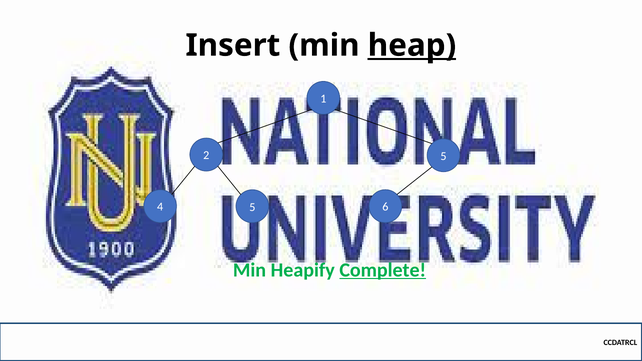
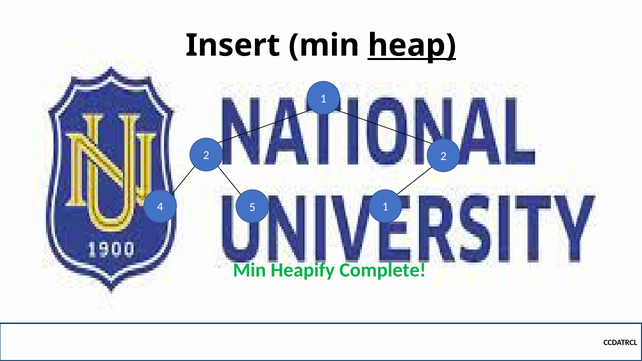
2 5: 5 -> 2 (443, 156)
5 6: 6 -> 1 (385, 207)
Complete underline: present -> none (383, 270)
